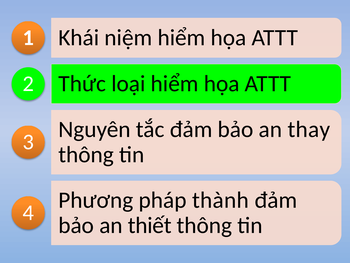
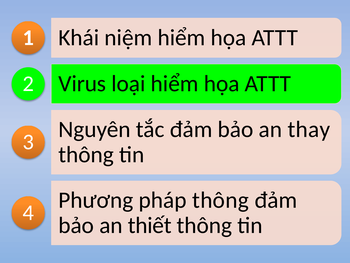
Thức: Thức -> Virus (82, 84)
pháp thành: thành -> thông (220, 200)
